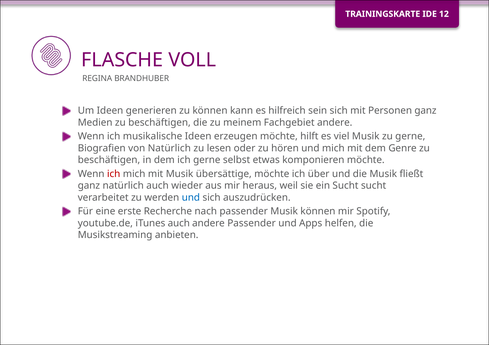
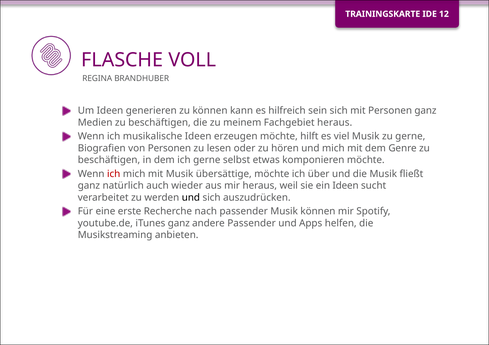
Fachgebiet andere: andere -> heraus (335, 122)
von Natürlich: Natürlich -> Personen (169, 148)
ein Sucht: Sucht -> Ideen (346, 186)
und colour: blue -> black (191, 197)
iTunes auch: auch -> ganz (179, 223)
